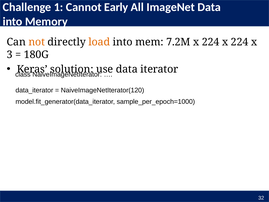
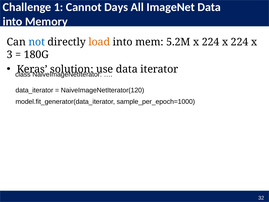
Early: Early -> Days (116, 7)
not colour: orange -> blue (37, 42)
7.2M: 7.2M -> 5.2M (178, 42)
